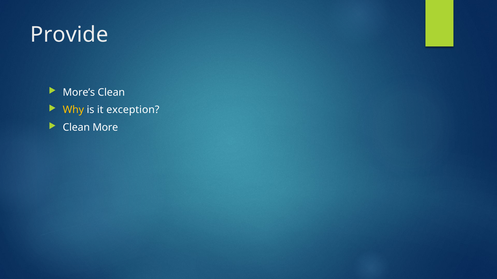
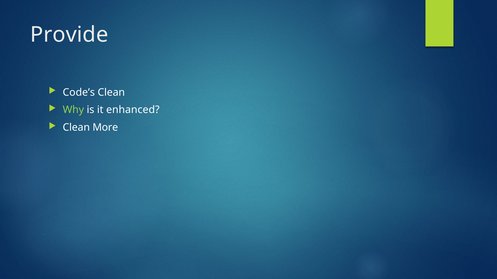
More’s: More’s -> Code’s (79, 92)
Why colour: yellow -> light green (73, 110)
exception: exception -> enhanced (133, 110)
